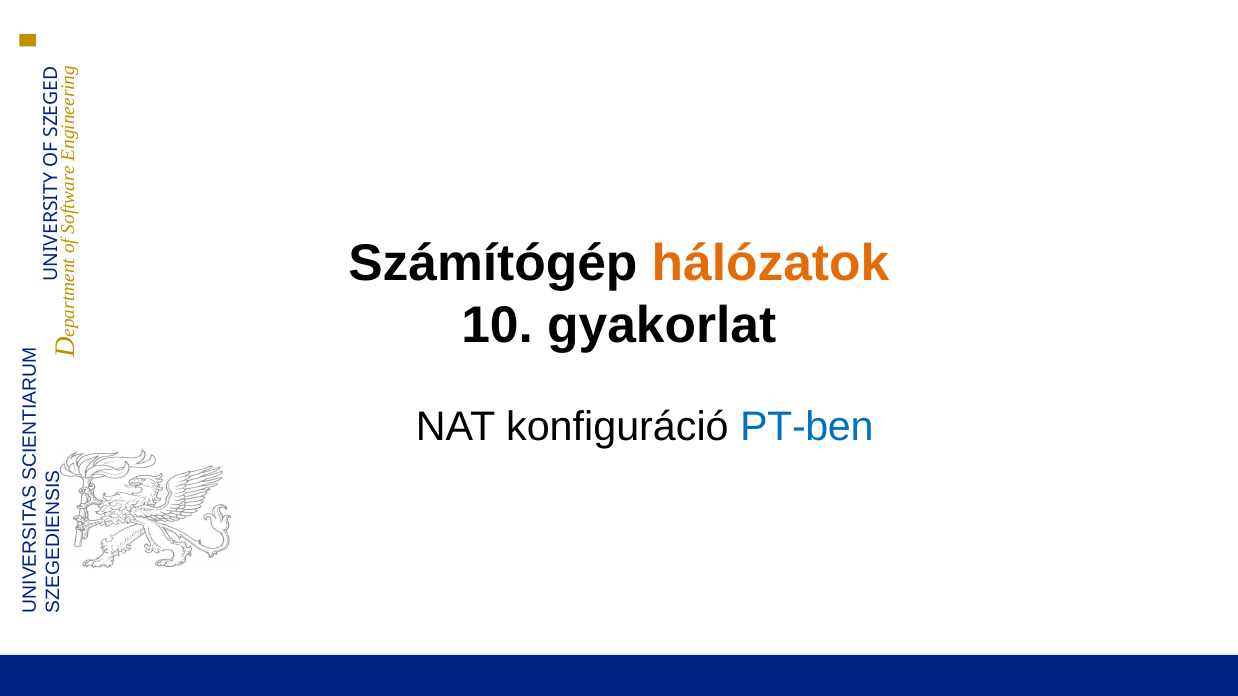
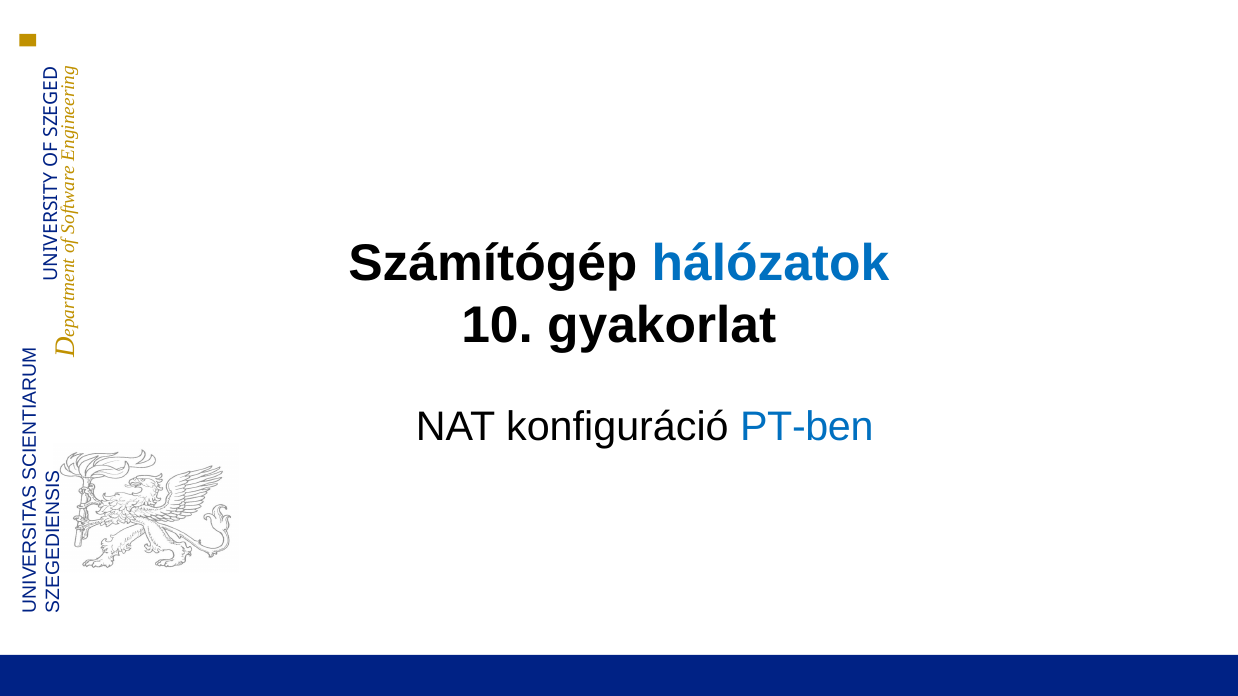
hálózatok colour: orange -> blue (770, 264)
